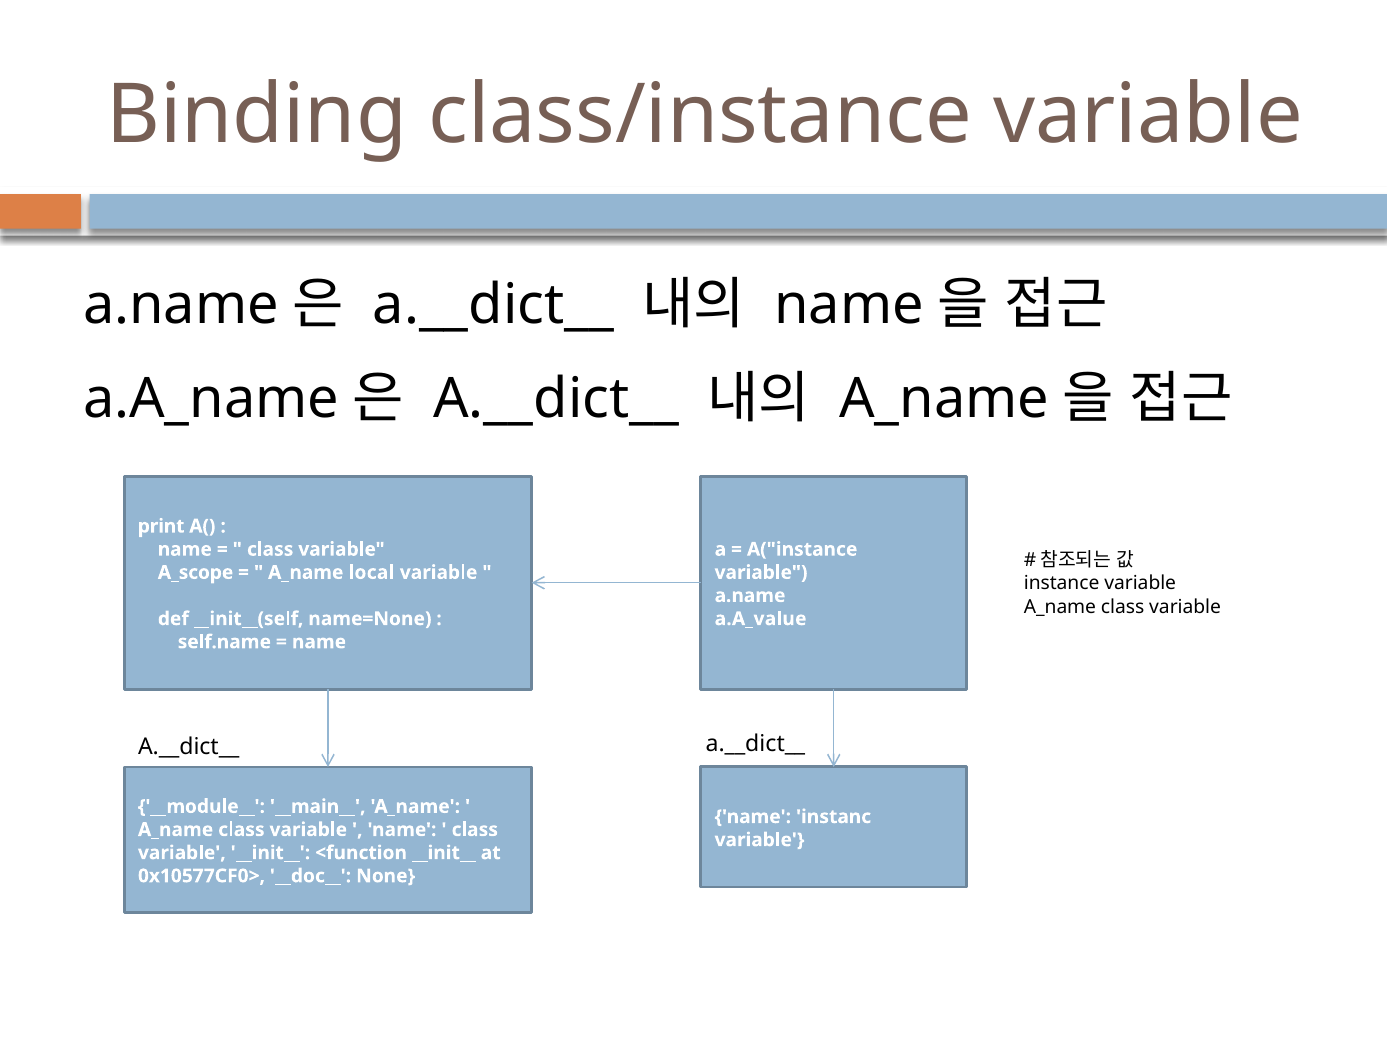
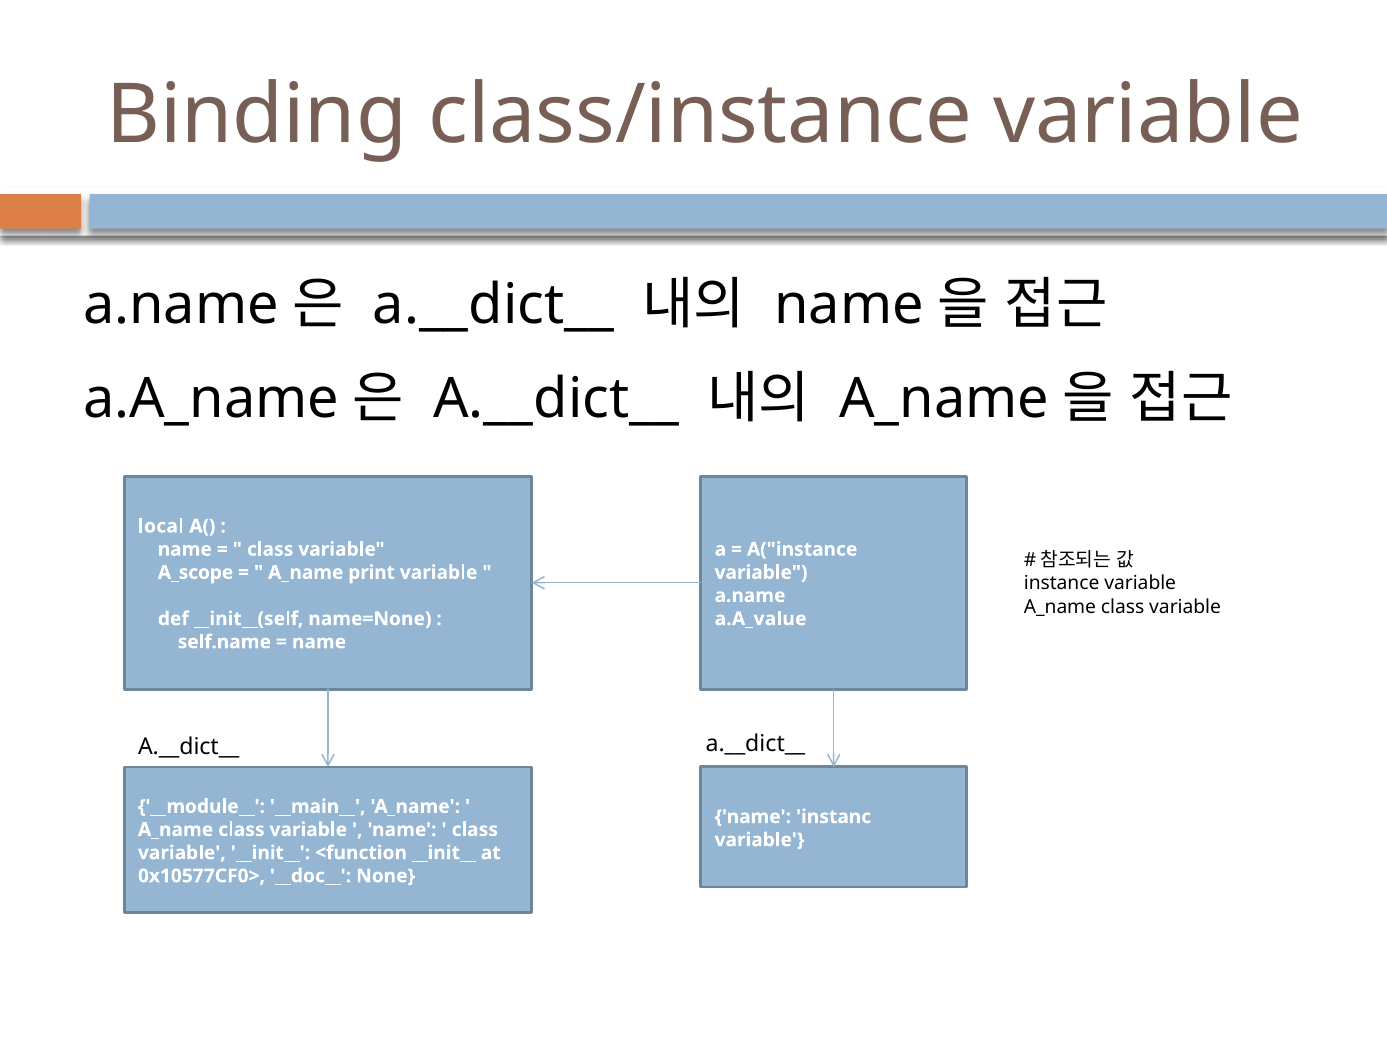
print: print -> local (161, 526)
local: local -> print (372, 573)
